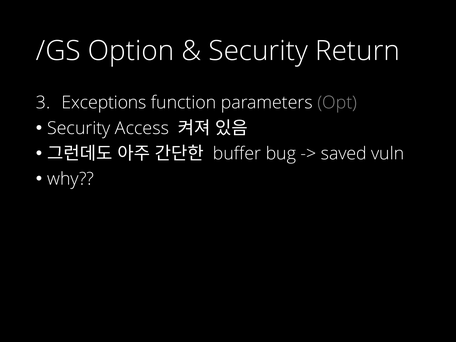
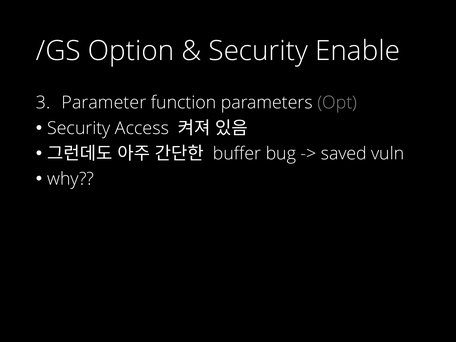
Return: Return -> Enable (358, 51)
Exceptions: Exceptions -> Parameter (104, 103)
